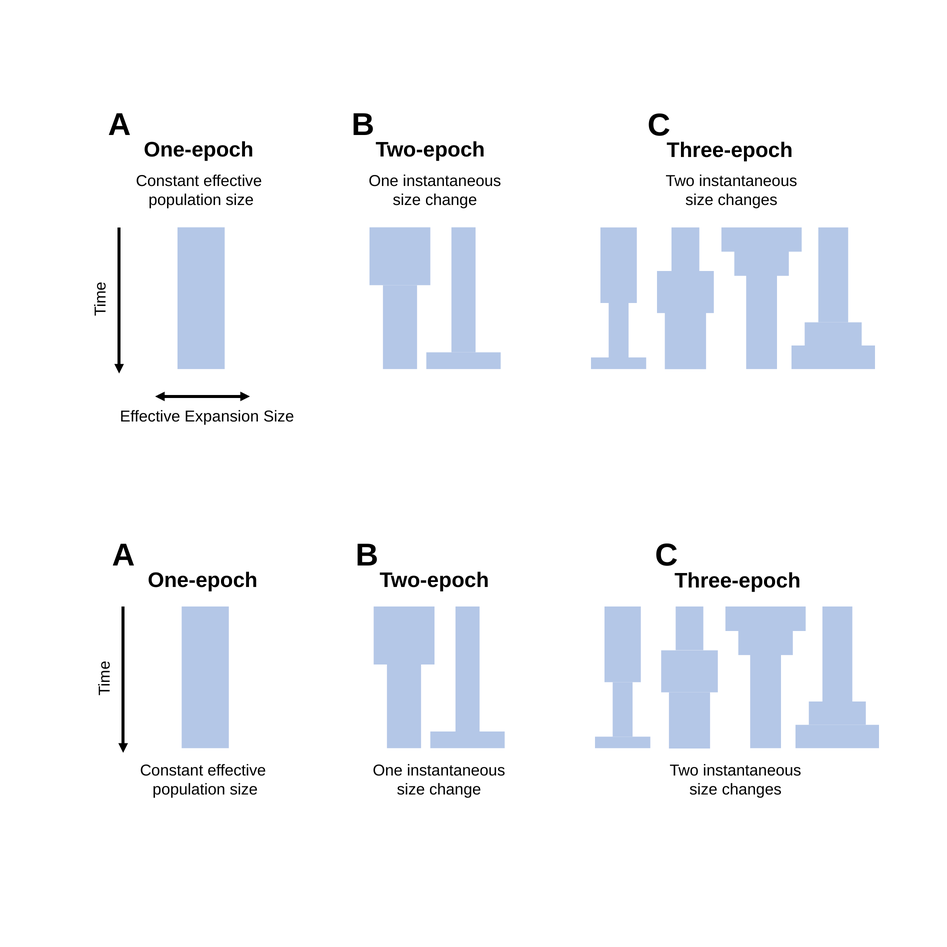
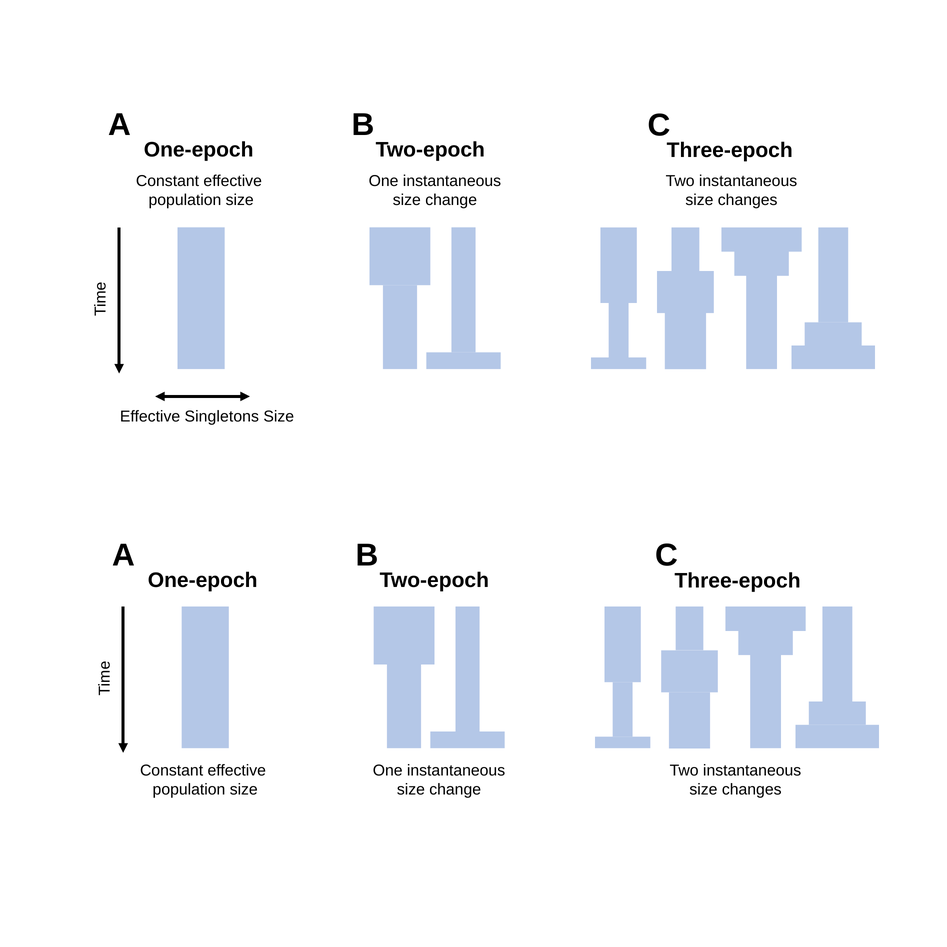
Expansion: Expansion -> Singletons (222, 416)
